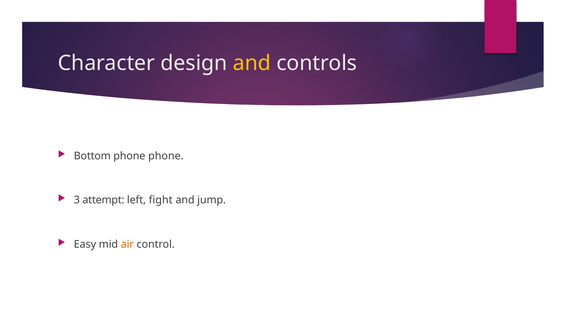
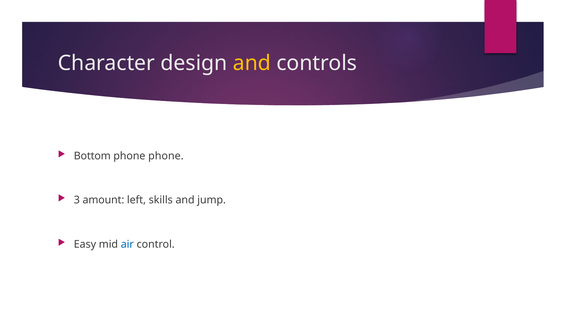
attempt: attempt -> amount (103, 200)
fight: fight -> skills (161, 200)
air colour: orange -> blue (127, 244)
